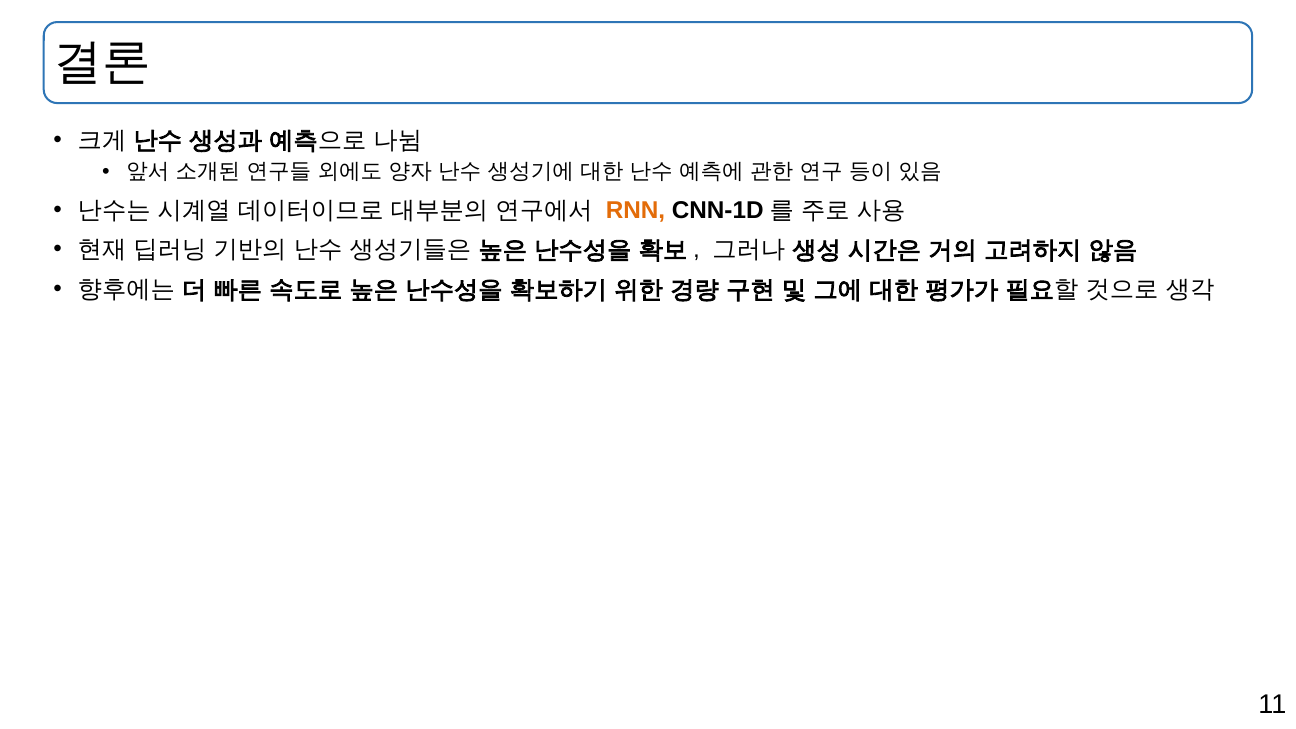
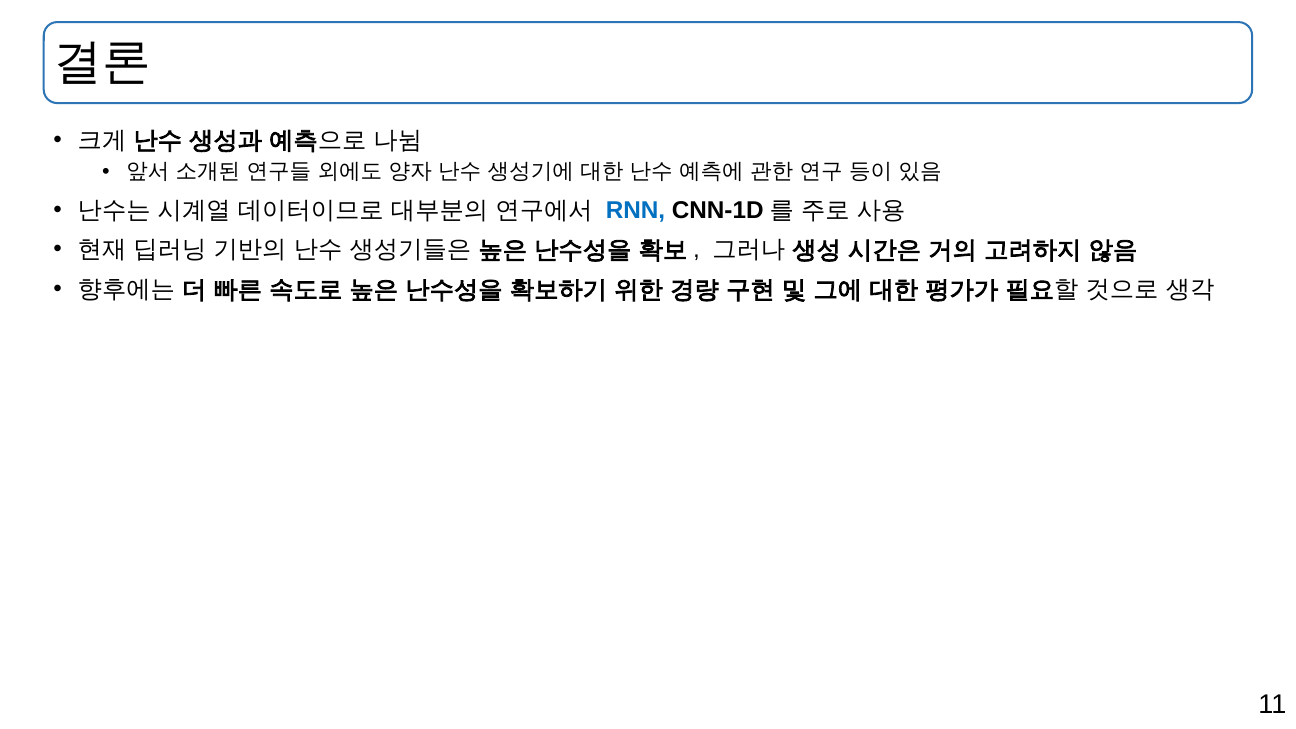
RNN colour: orange -> blue (635, 210)
